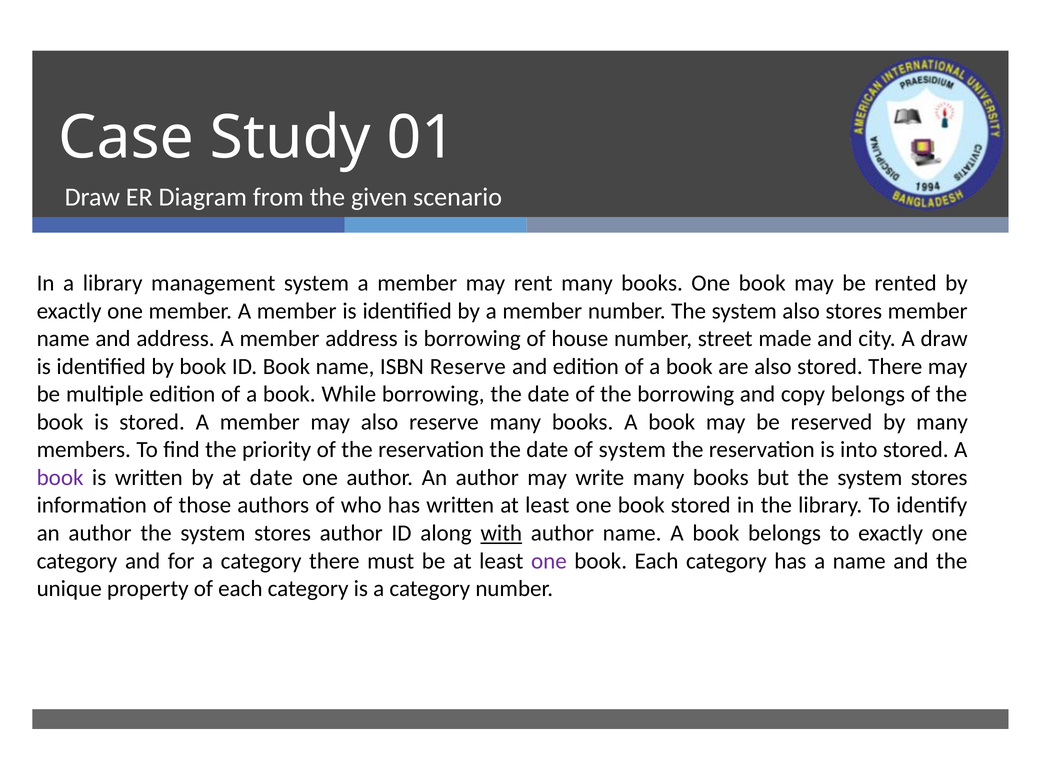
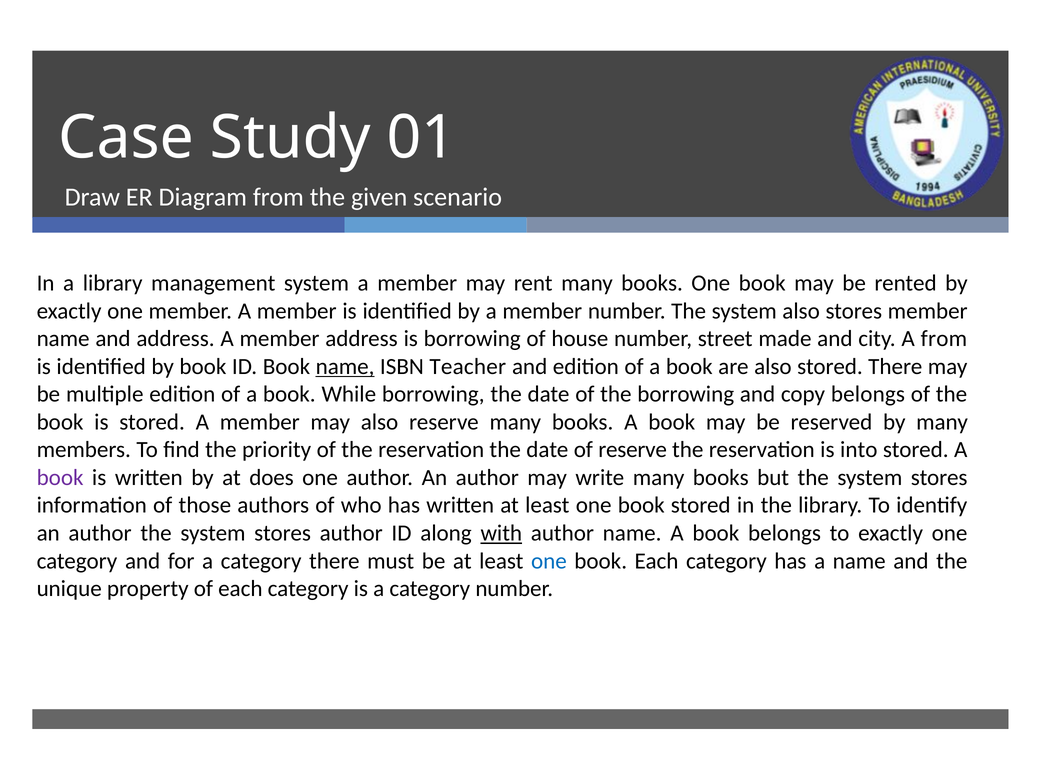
A draw: draw -> from (944, 339)
name underline: none -> present (345, 366)
ISBN Reserve: Reserve -> Teacher (468, 366)
of system: system -> reserve (633, 450)
at date: date -> does (271, 477)
one colour: purple -> blue (549, 561)
